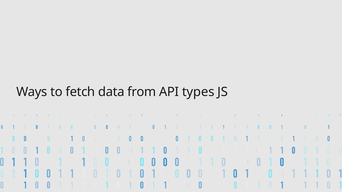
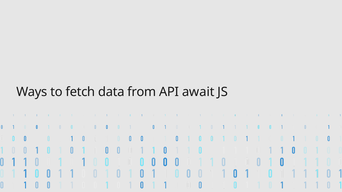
types: types -> await (198, 92)
